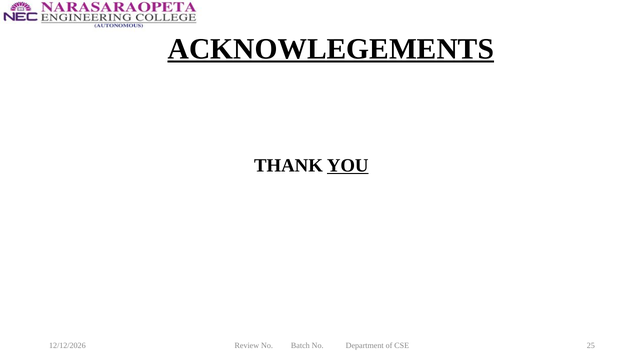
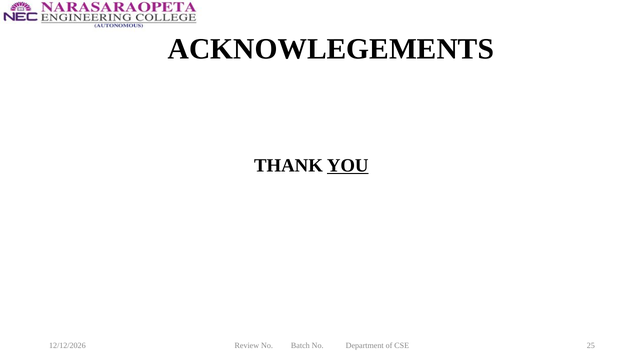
ACKNOWLEGEMENTS underline: present -> none (331, 49)
